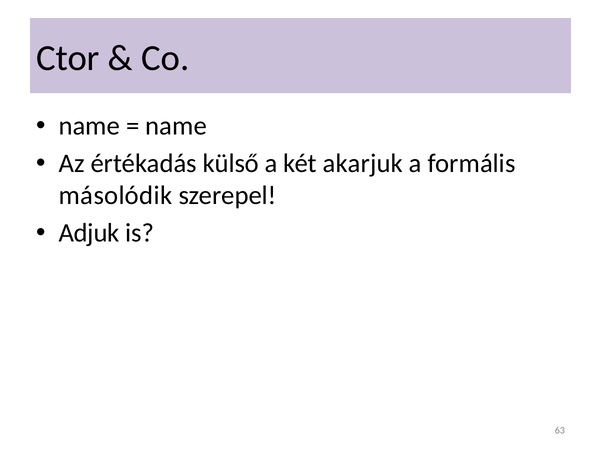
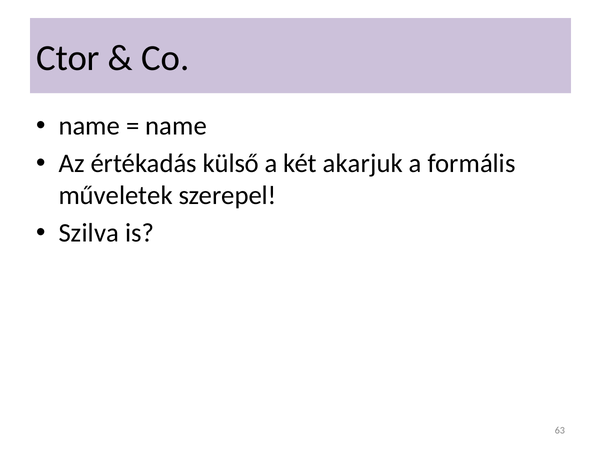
másolódik: másolódik -> műveletek (116, 196)
Adjuk: Adjuk -> Szilva (89, 233)
